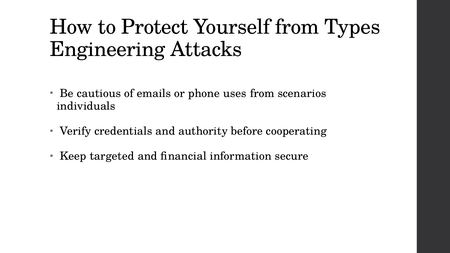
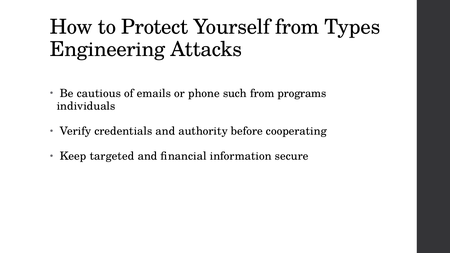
uses: uses -> such (235, 93)
scenarios: scenarios -> programs (302, 93)
